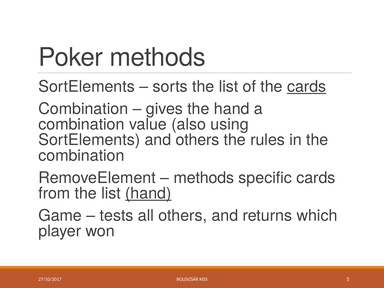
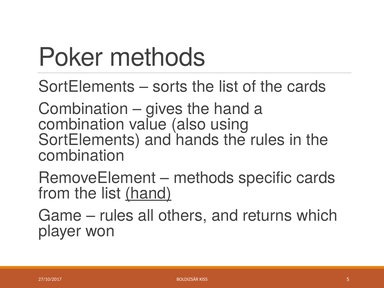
cards underline: present -> none (307, 87)
and others: others -> hands (197, 140)
tests: tests -> rules (117, 216)
